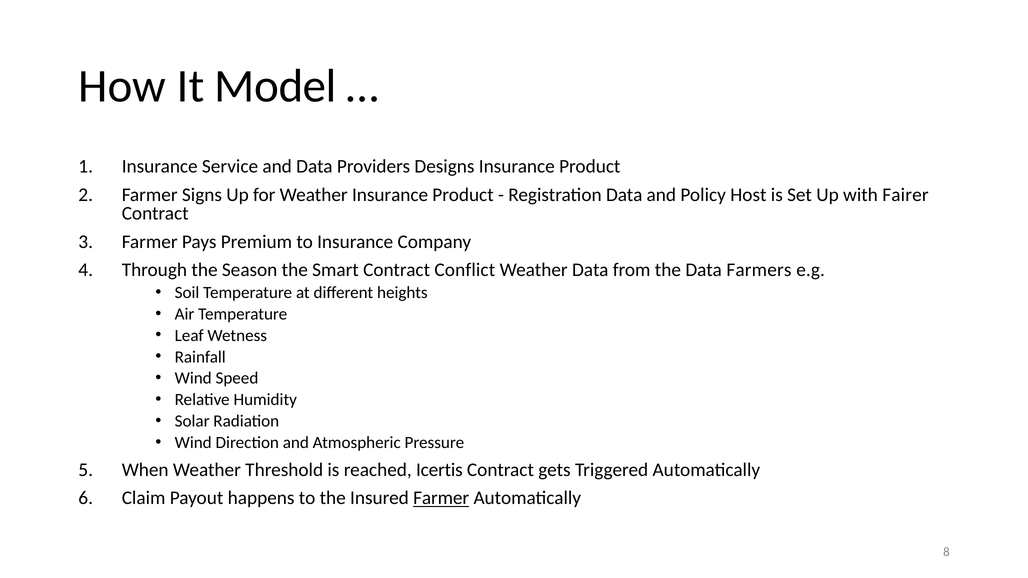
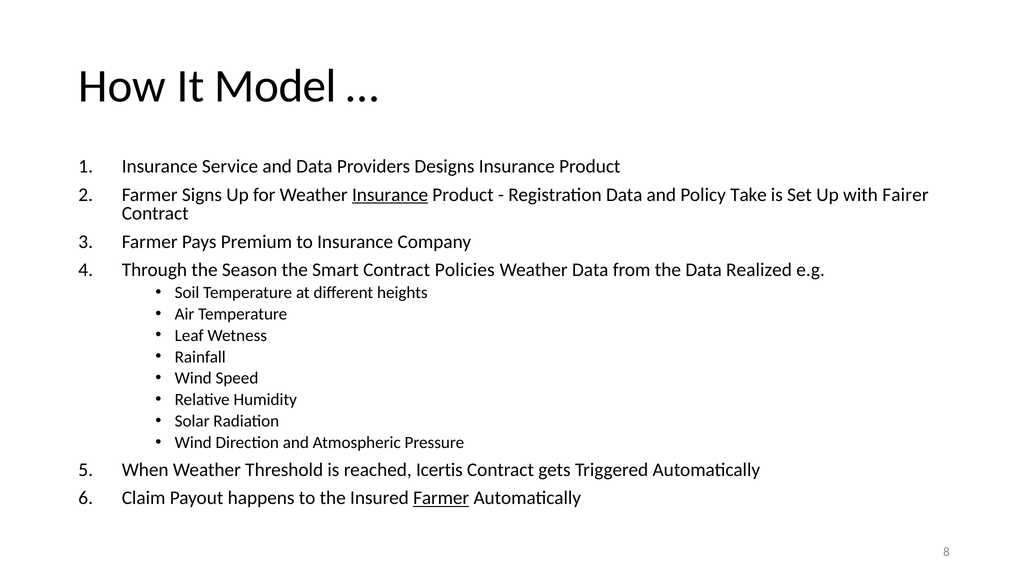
Insurance underline: none -> present (390, 195)
Host: Host -> Take (749, 195)
Conflict: Conflict -> Policies (465, 270)
Farmers: Farmers -> Realized (759, 270)
